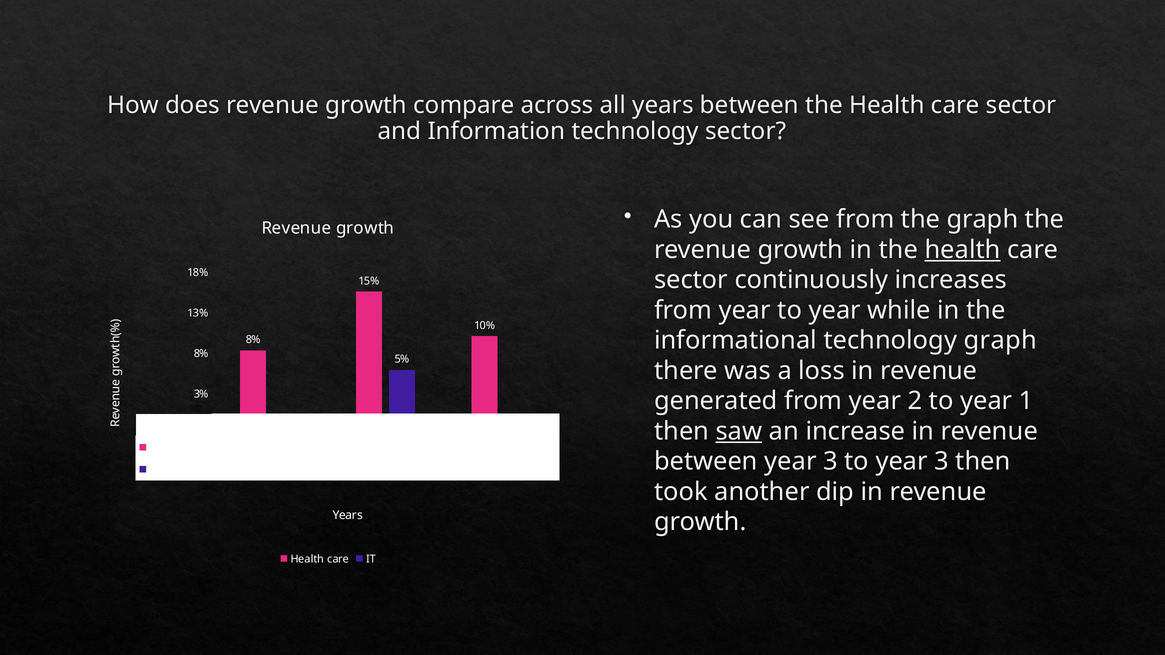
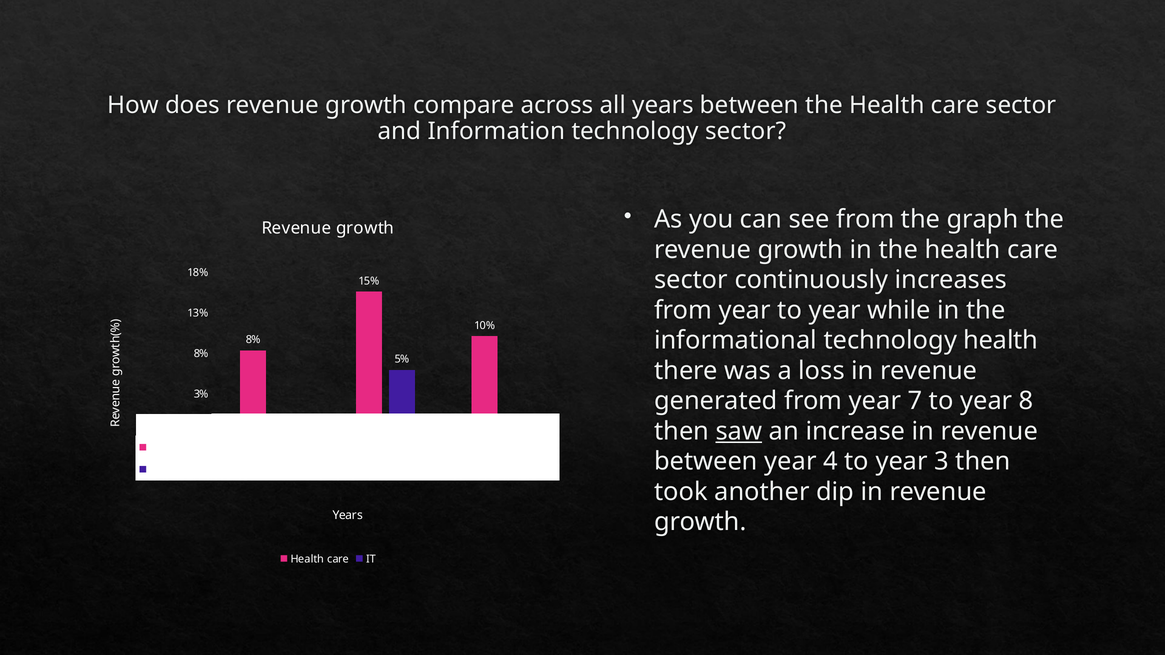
health underline: present -> none (963, 250)
technology graph: graph -> health (1001, 341)
from year 2: 2 -> 7 (915, 401)
to year 1: 1 -> 8 (1026, 401)
between year 3: 3 -> 4 (830, 462)
